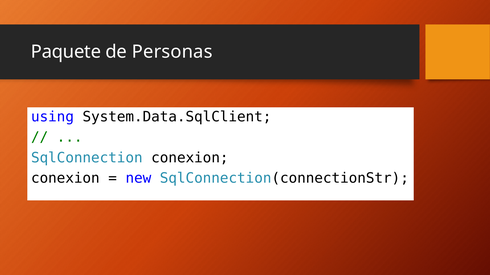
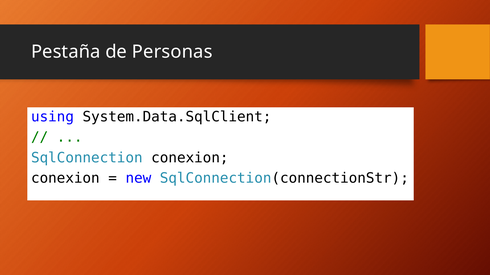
Paquete: Paquete -> Pestaña (66, 52)
